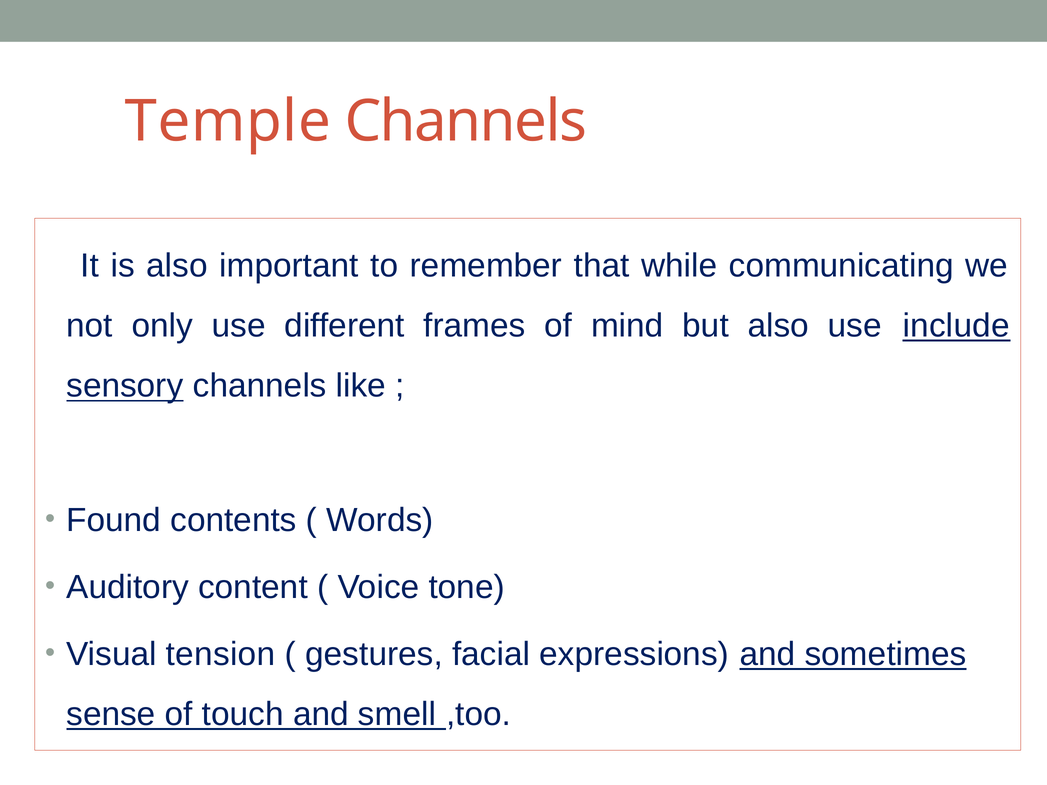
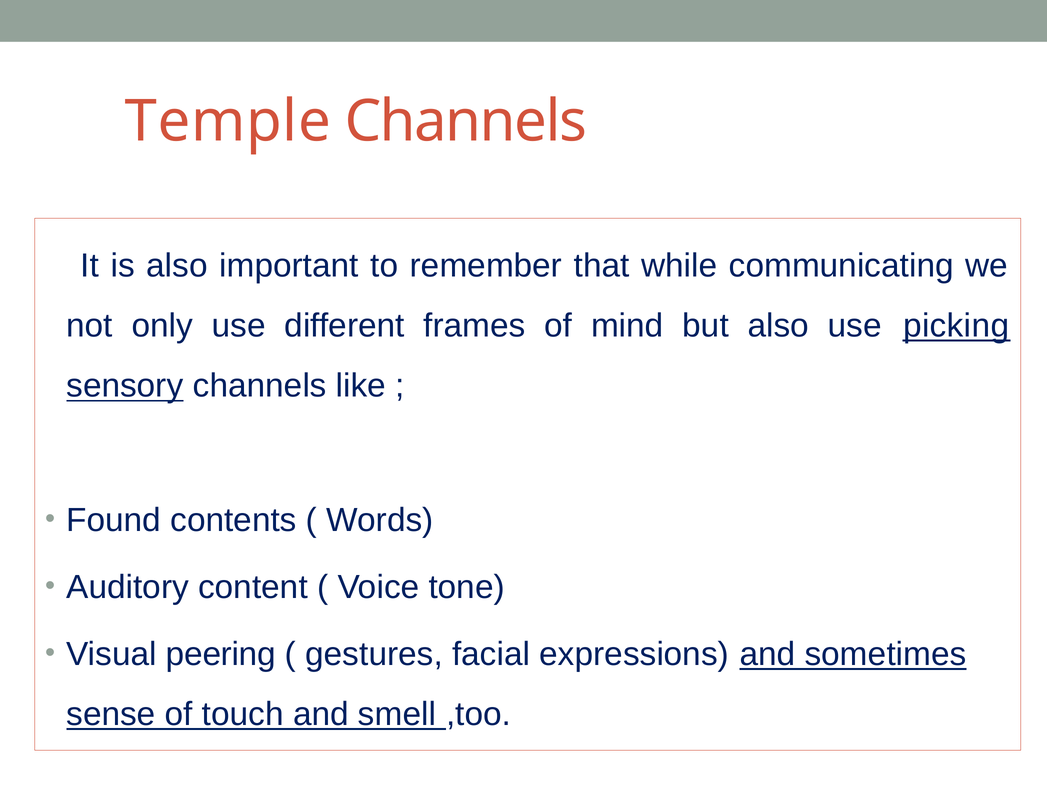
include: include -> picking (956, 326)
tension: tension -> peering (221, 655)
